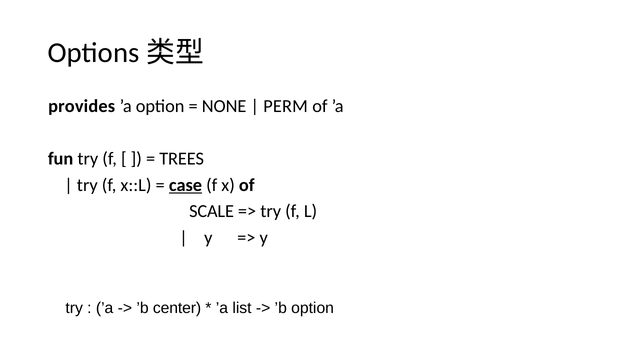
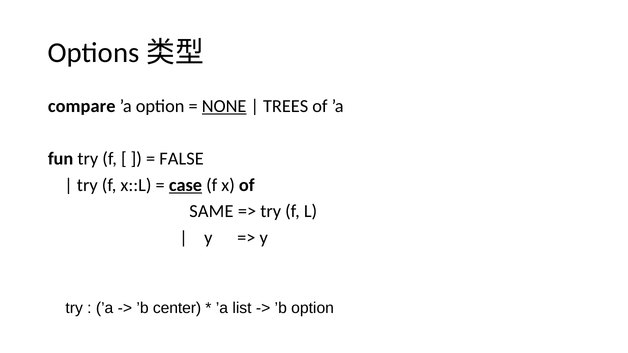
provides: provides -> compare (82, 106)
NONE underline: none -> present (224, 106)
PERM: PERM -> TREES (286, 106)
TREES: TREES -> FALSE (182, 159)
SCALE: SCALE -> SAME (211, 212)
